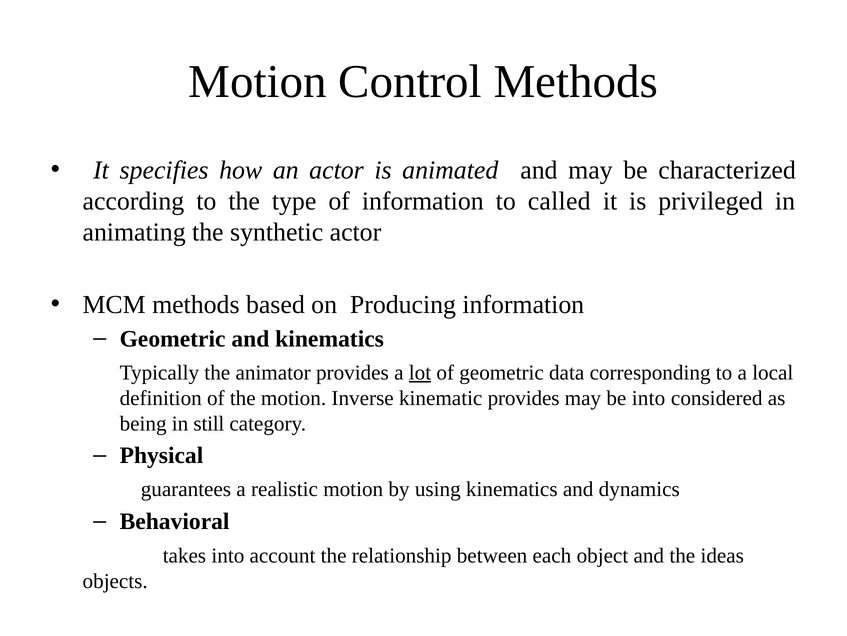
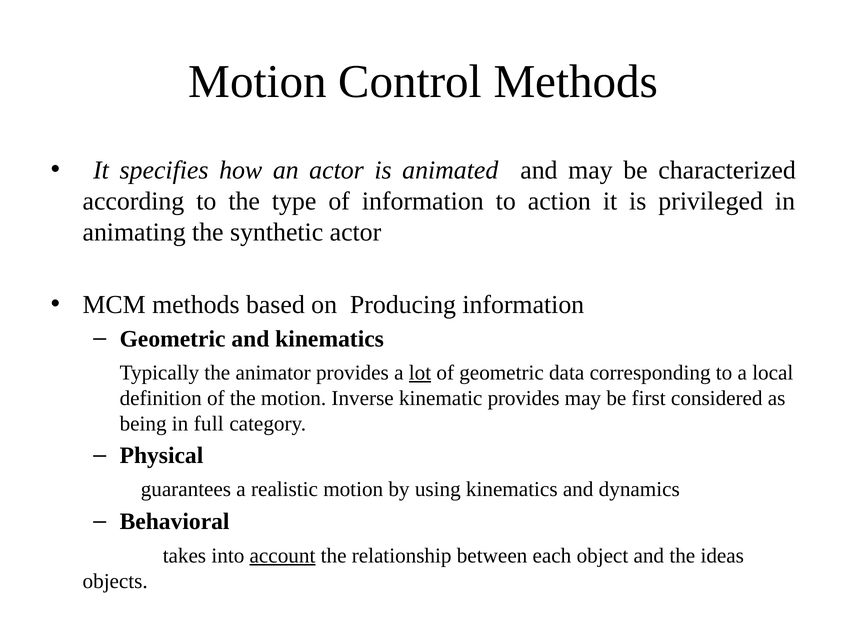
called: called -> action (559, 201)
be into: into -> first (649, 398)
still: still -> full (209, 423)
account underline: none -> present (282, 555)
